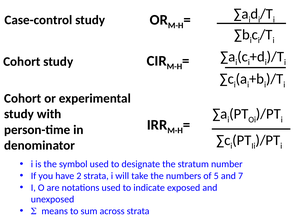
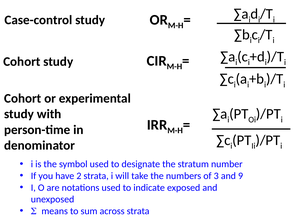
5: 5 -> 3 (216, 176)
7: 7 -> 9 (241, 176)
